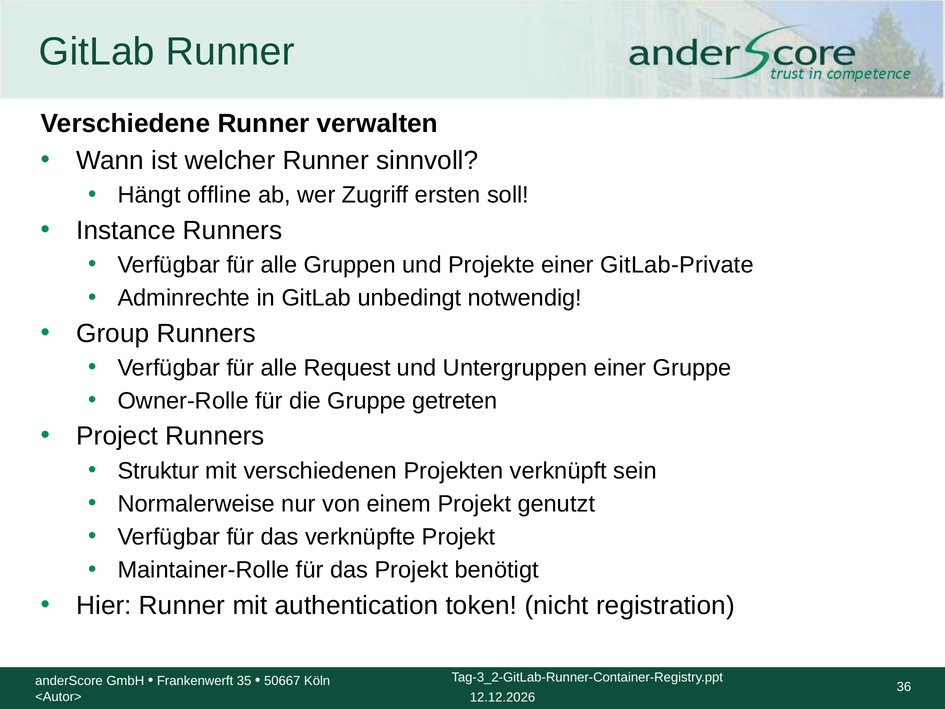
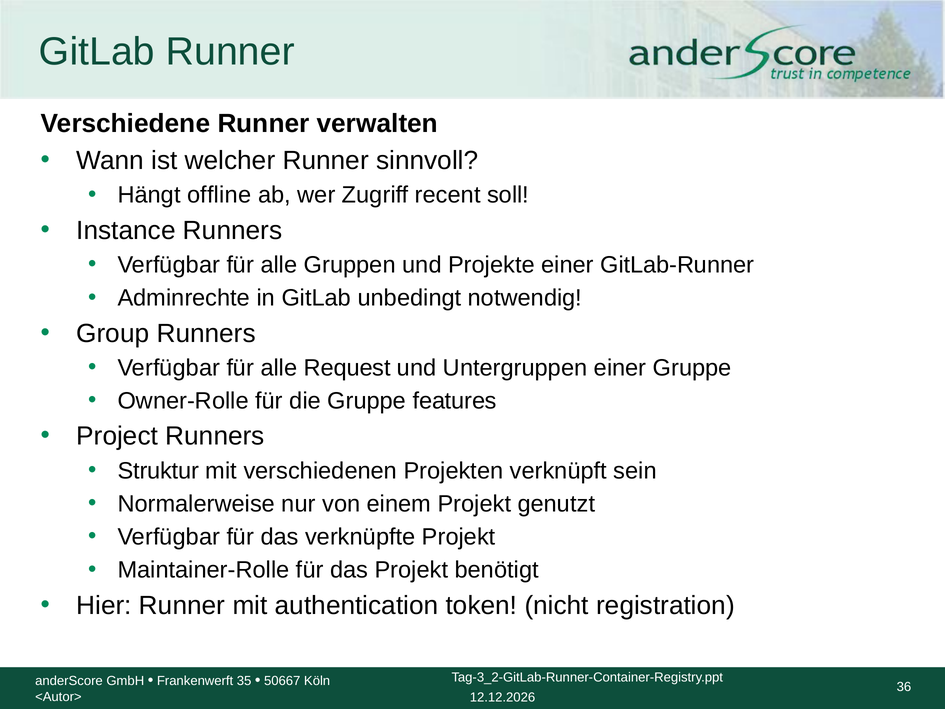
ersten: ersten -> recent (448, 195)
GitLab-Private: GitLab-Private -> GitLab-Runner (677, 265)
getreten: getreten -> features (455, 401)
